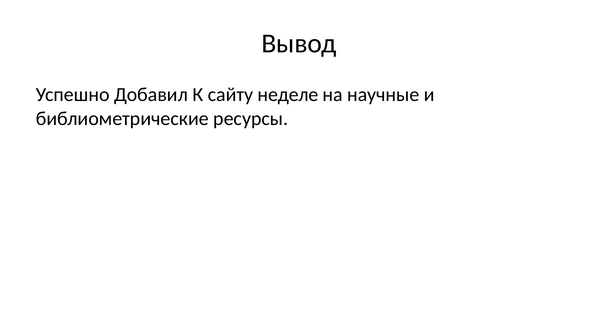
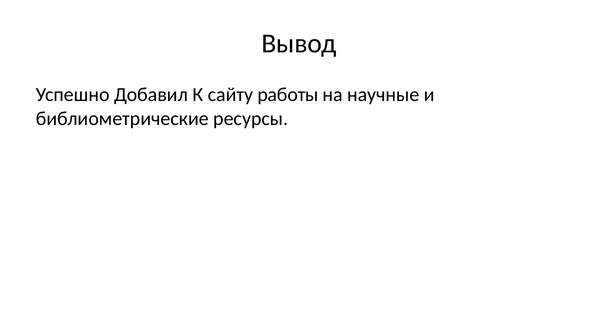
неделе: неделе -> работы (288, 95)
